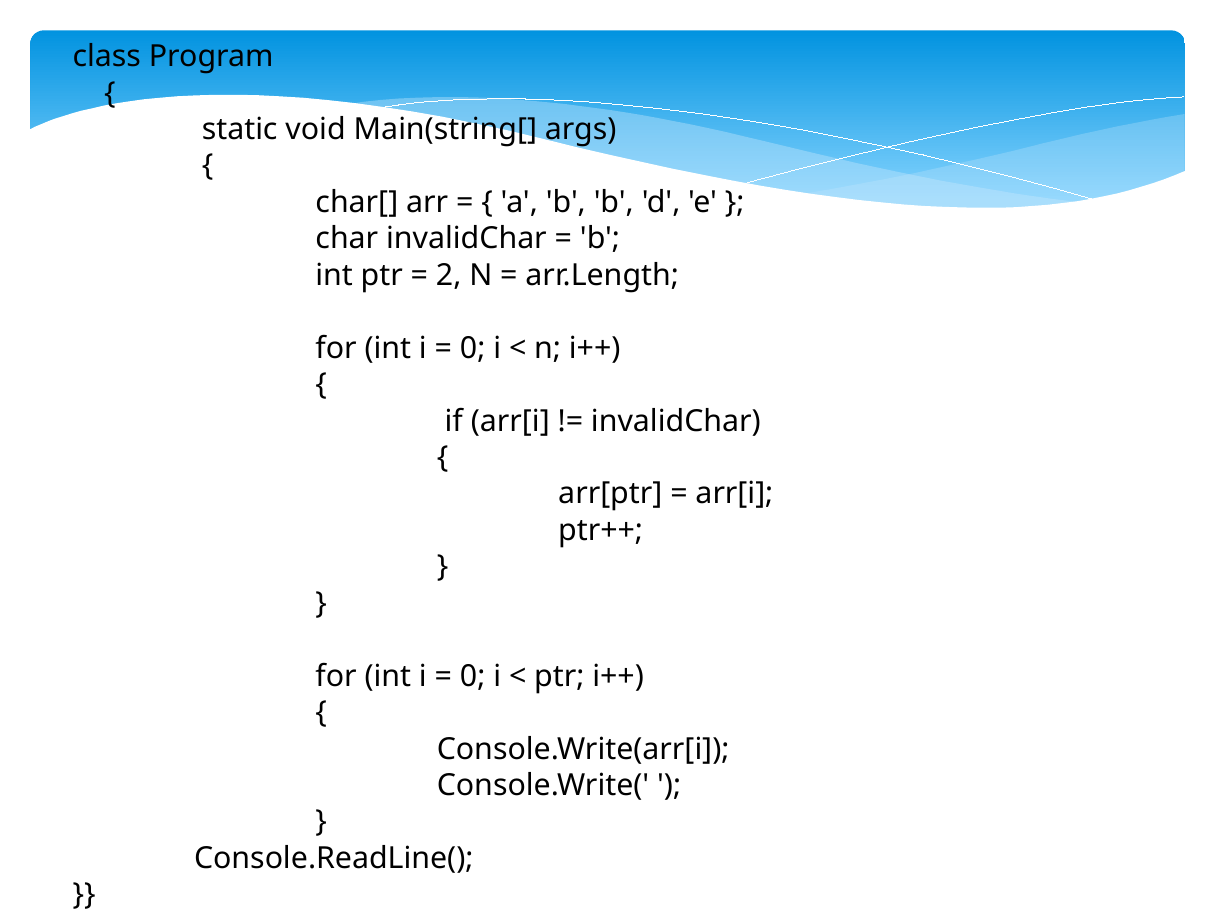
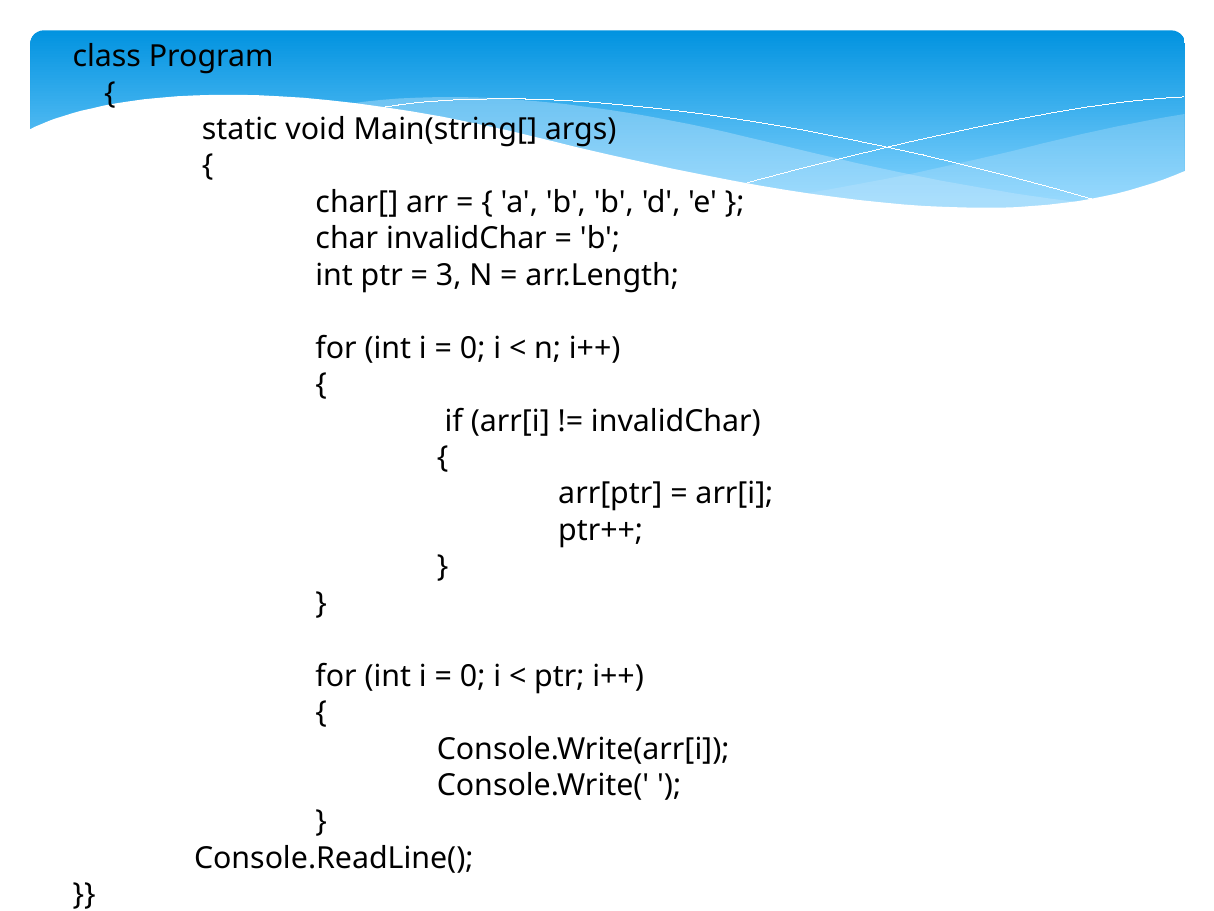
2: 2 -> 3 (449, 275)
